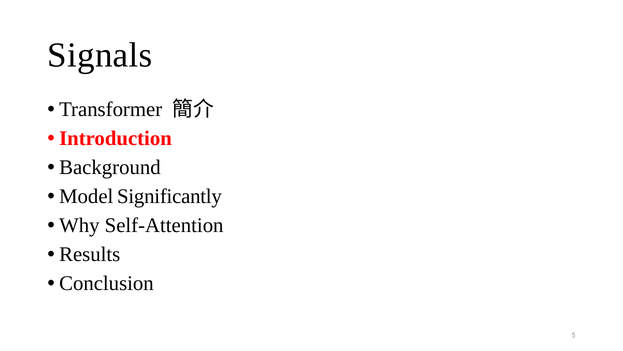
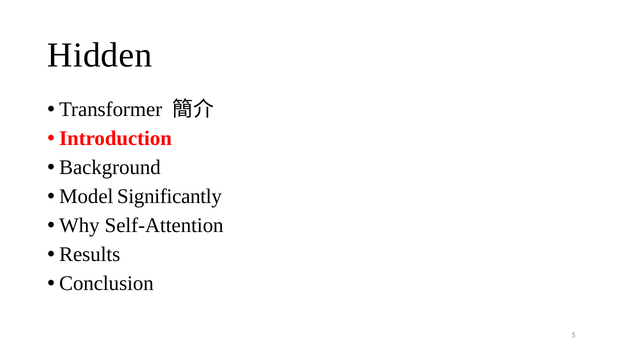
Signals: Signals -> Hidden (100, 55)
